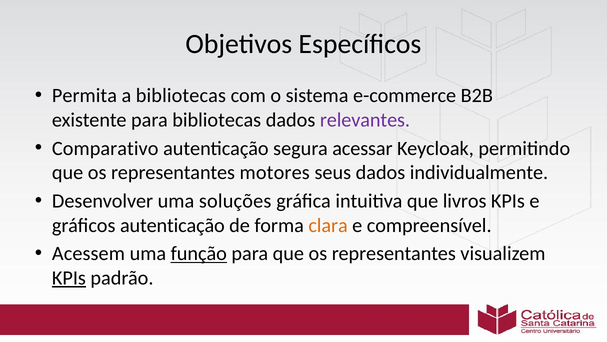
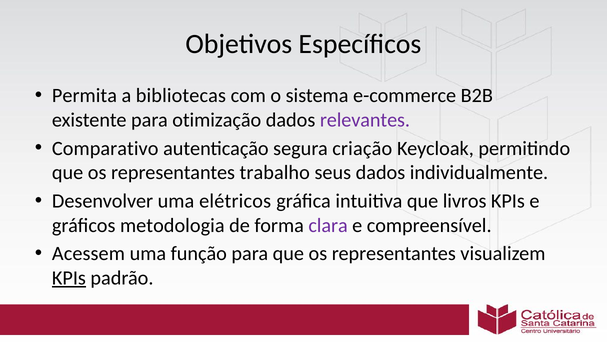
para bibliotecas: bibliotecas -> otimização (217, 120)
acessar: acessar -> criação (362, 148)
motores: motores -> trabalho (275, 172)
soluções: soluções -> elétricos (235, 201)
gráficos autenticação: autenticação -> metodologia (172, 225)
clara colour: orange -> purple (328, 225)
função underline: present -> none (199, 253)
